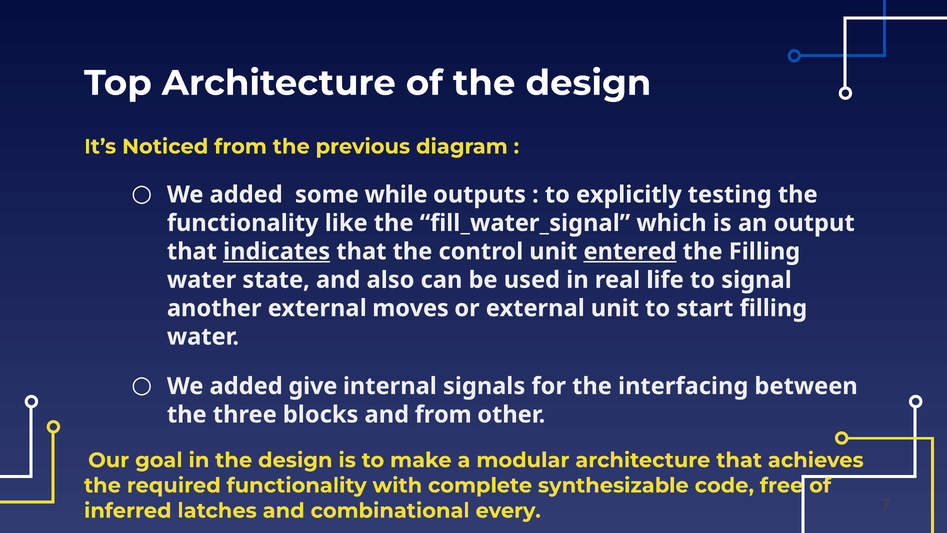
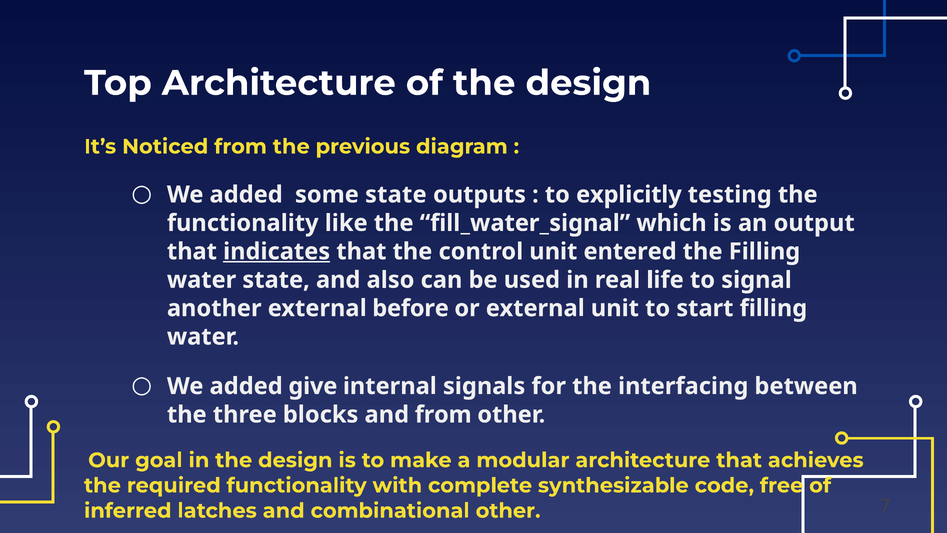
some while: while -> state (396, 195)
entered underline: present -> none (630, 251)
moves: moves -> before (411, 308)
combinational every: every -> other (508, 511)
